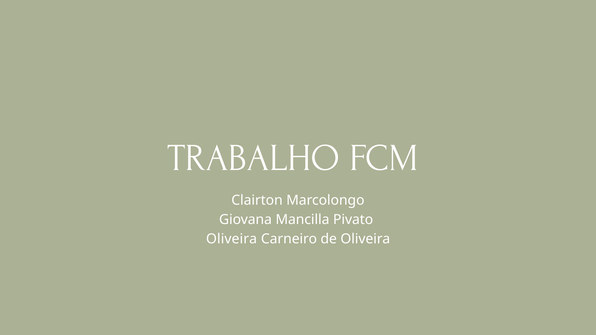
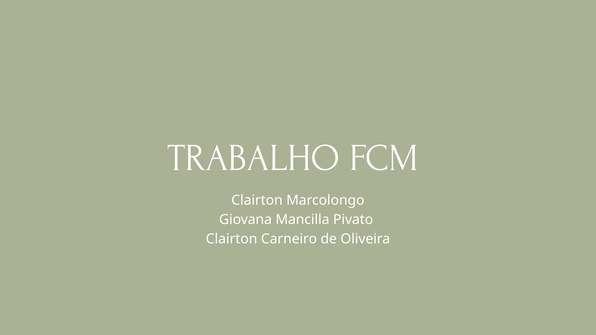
Oliveira: Oliveira -> Clairton (232, 239)
